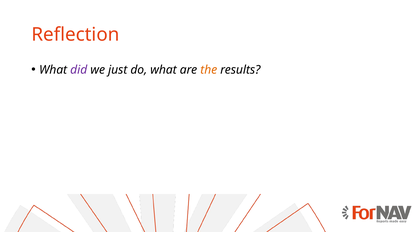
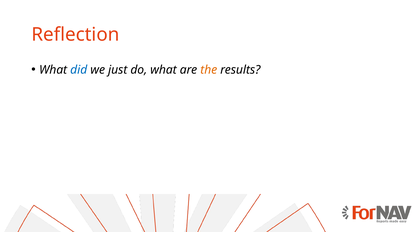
did colour: purple -> blue (79, 70)
